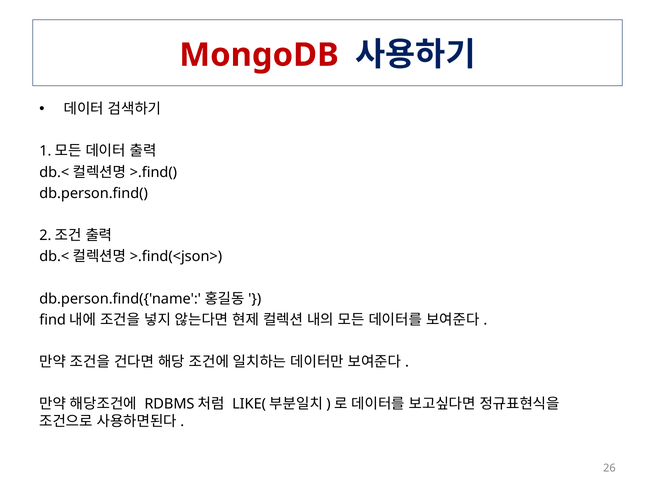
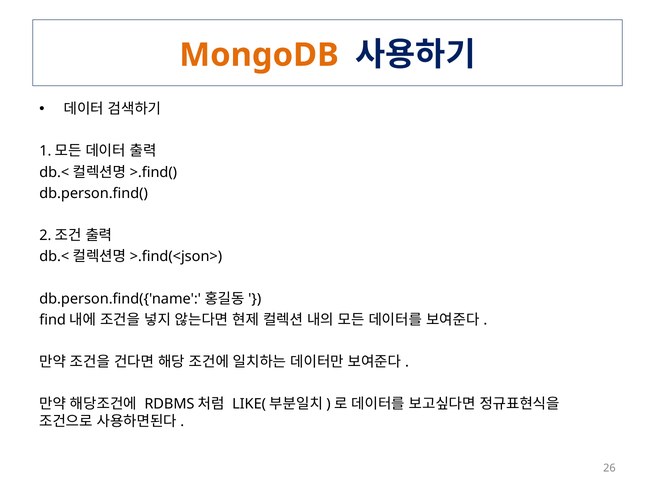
MongoDB colour: red -> orange (259, 55)
